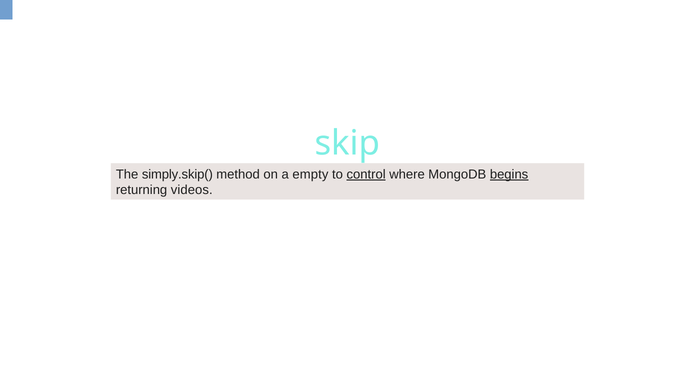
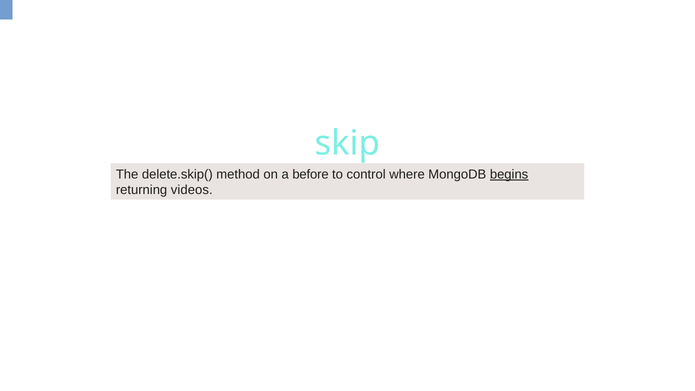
simply.skip(: simply.skip( -> delete.skip( (177, 174)
empty: empty -> before (311, 174)
control underline: present -> none (366, 174)
